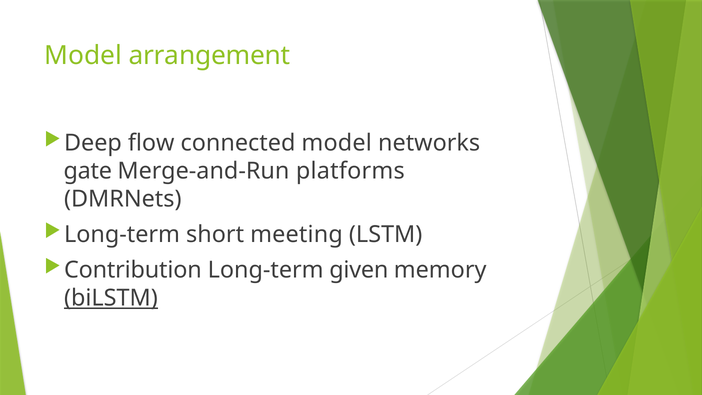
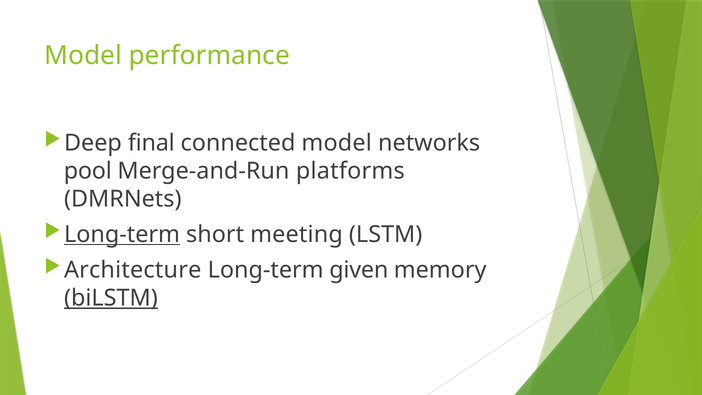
arrangement: arrangement -> performance (209, 55)
flow: flow -> final (151, 143)
gate: gate -> pool (88, 171)
Long-term underline: none -> present (122, 234)
Contribution: Contribution -> Architecture (133, 270)
